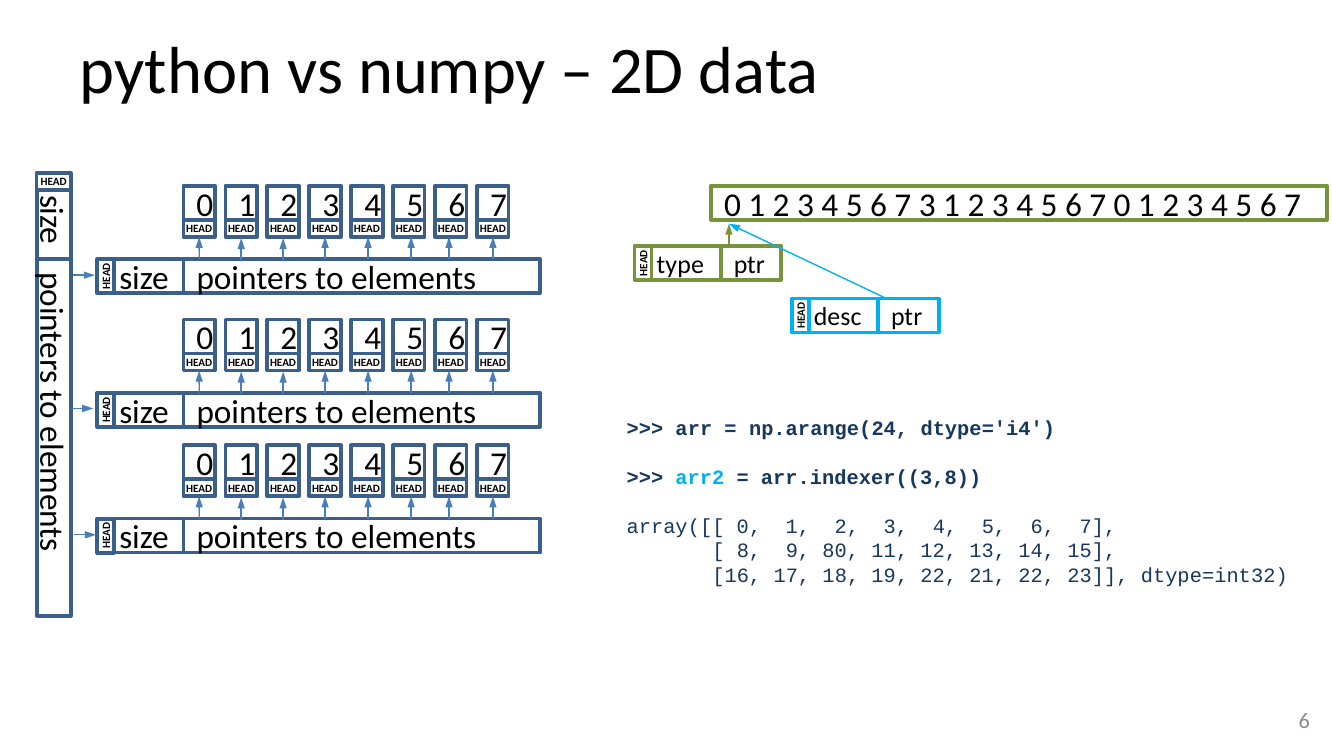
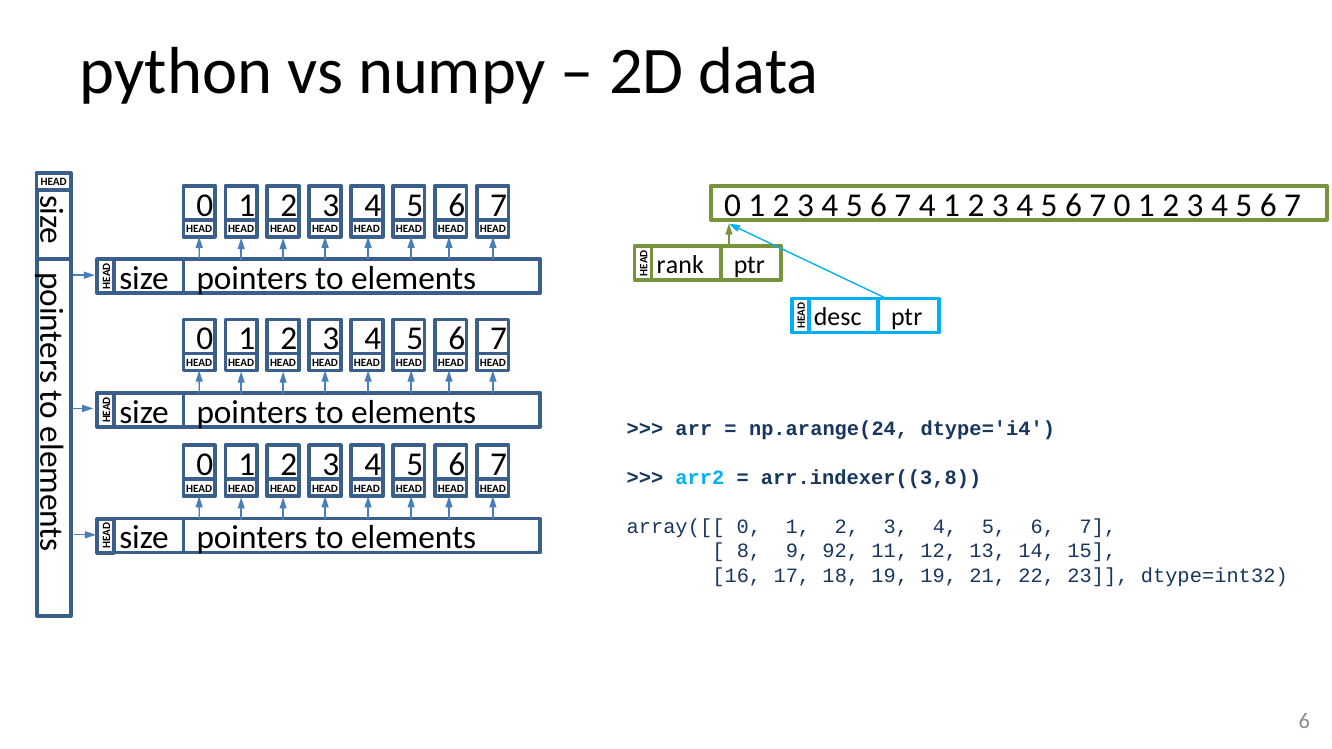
7 3: 3 -> 4 (927, 205)
type: type -> rank (680, 265)
80: 80 -> 92 (841, 551)
19 22: 22 -> 19 (939, 576)
